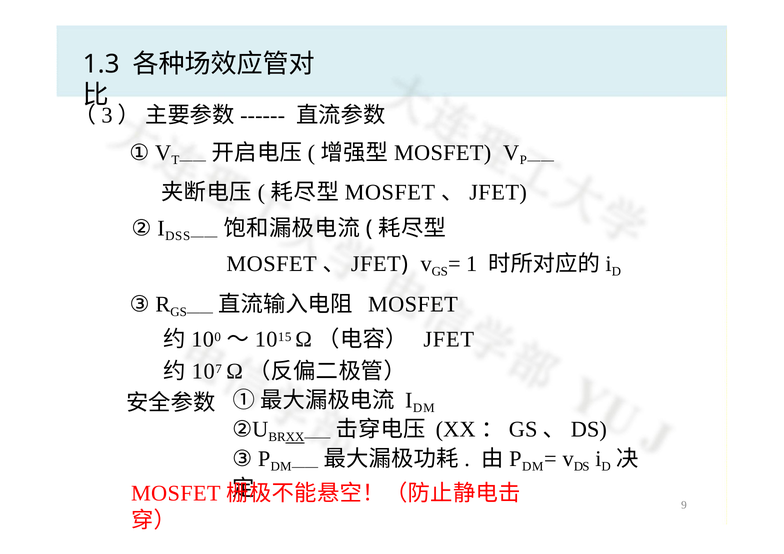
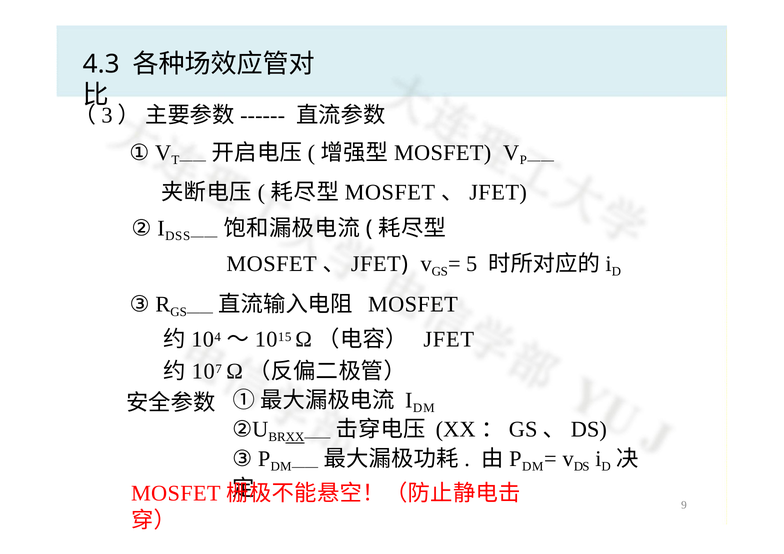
1.3: 1.3 -> 4.3 (101, 64)
1: 1 -> 5 (472, 264)
0: 0 -> 4 (218, 337)
